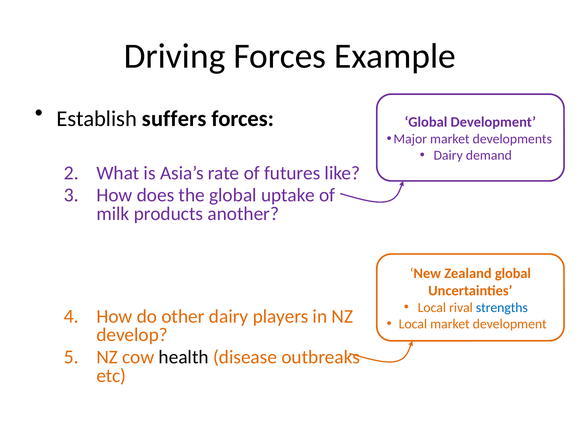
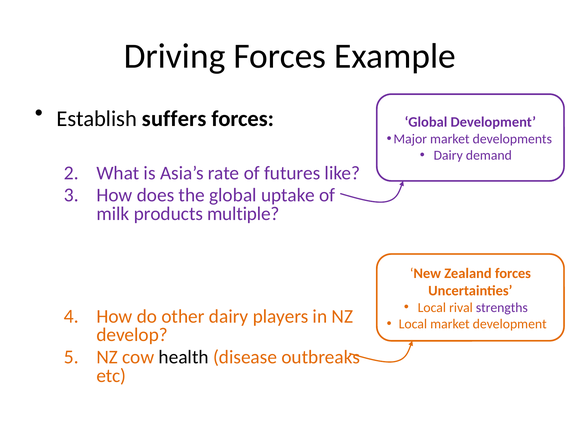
another: another -> multiple (243, 214)
Zealand global: global -> forces (513, 273)
strengths colour: blue -> purple (502, 308)
